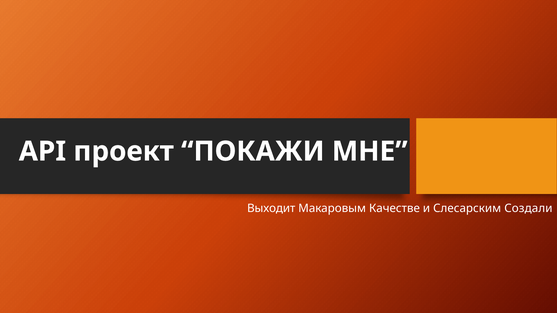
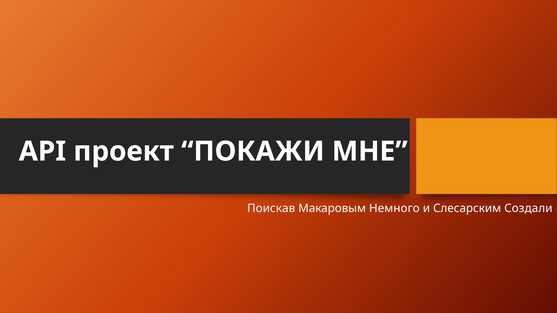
Выходит: Выходит -> Поискав (271, 208)
Качестве: Качестве -> Немного (394, 208)
